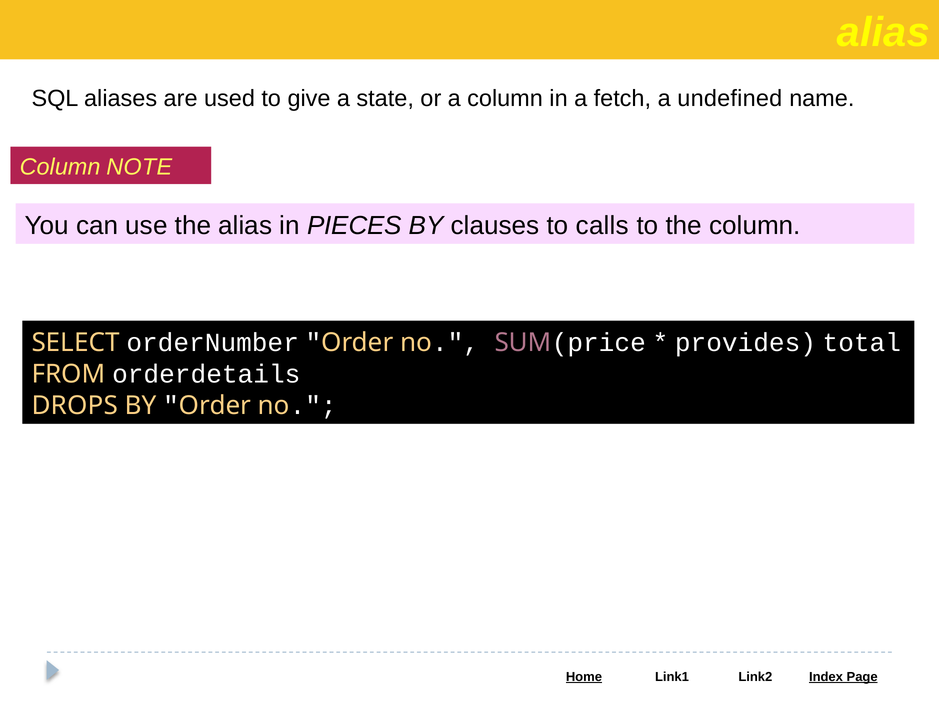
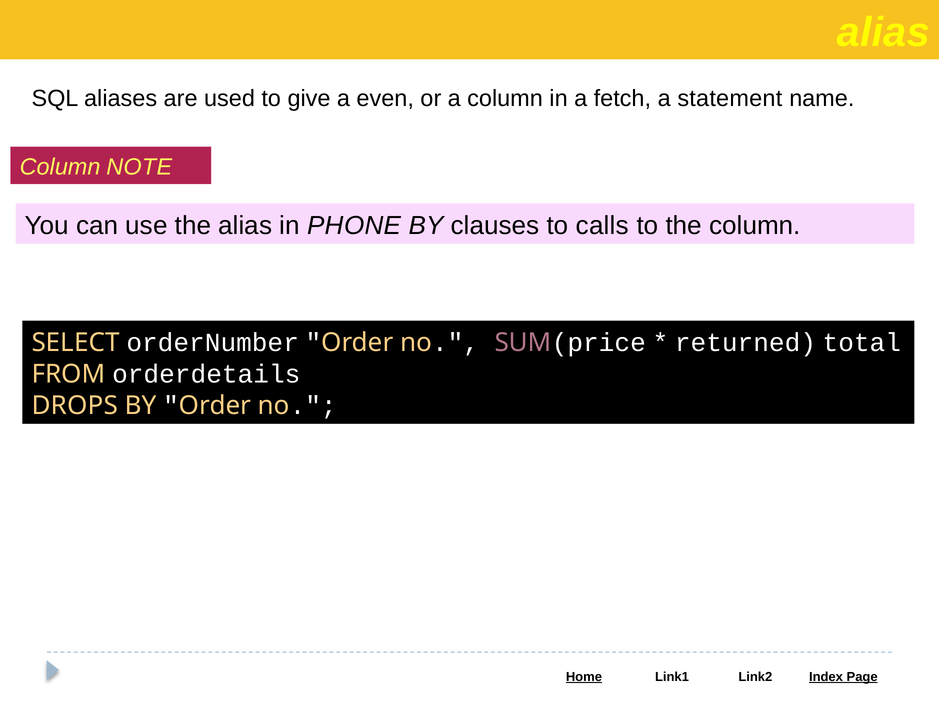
state: state -> even (385, 99)
undefined: undefined -> statement (730, 99)
PIECES: PIECES -> PHONE (354, 226)
provides: provides -> returned (745, 343)
